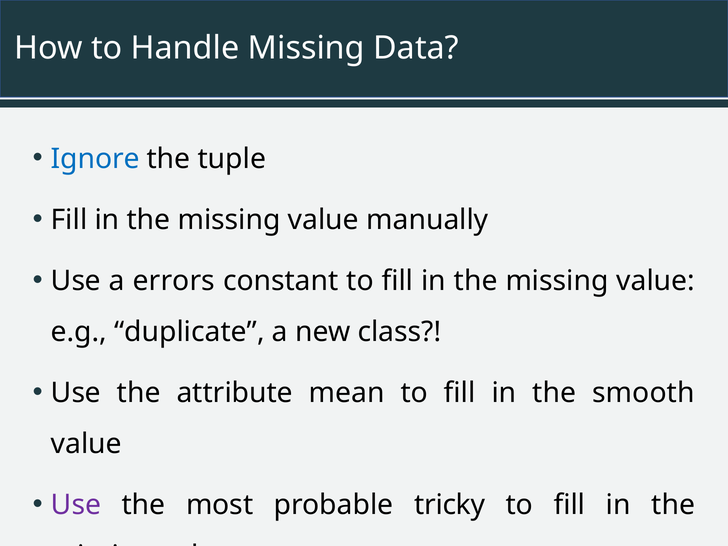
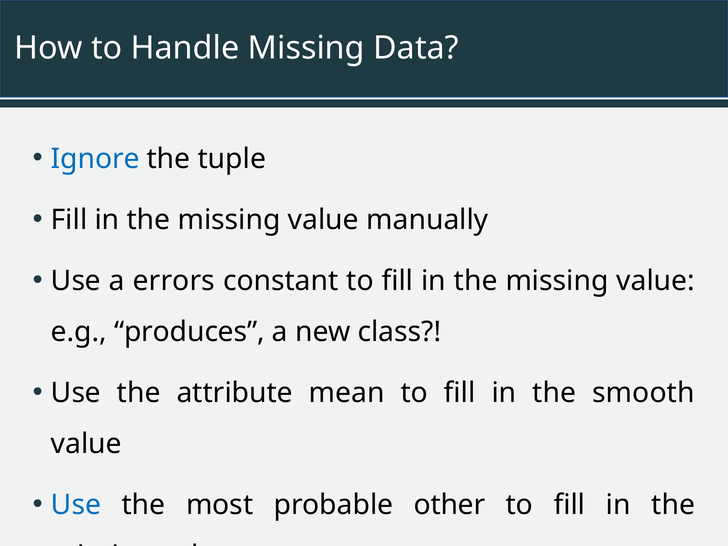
duplicate: duplicate -> produces (189, 332)
Use colour: purple -> blue (76, 505)
tricky: tricky -> other (450, 505)
